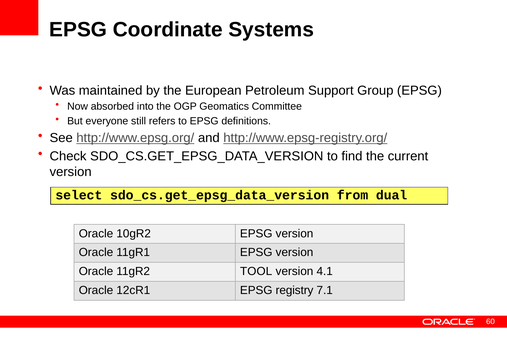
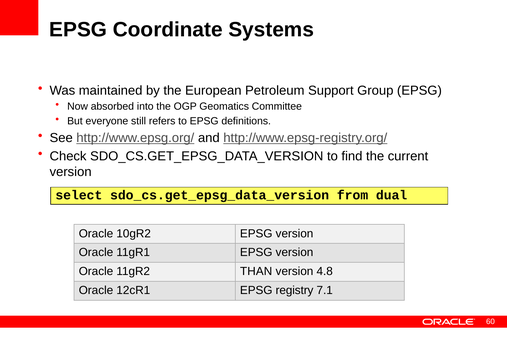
TOOL: TOOL -> THAN (256, 271)
4.1: 4.1 -> 4.8 (325, 271)
